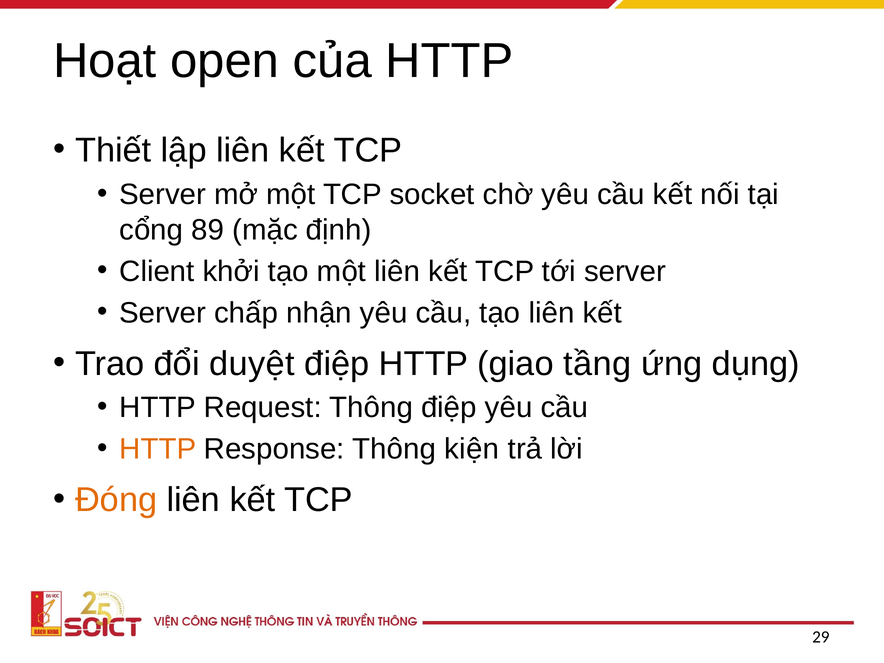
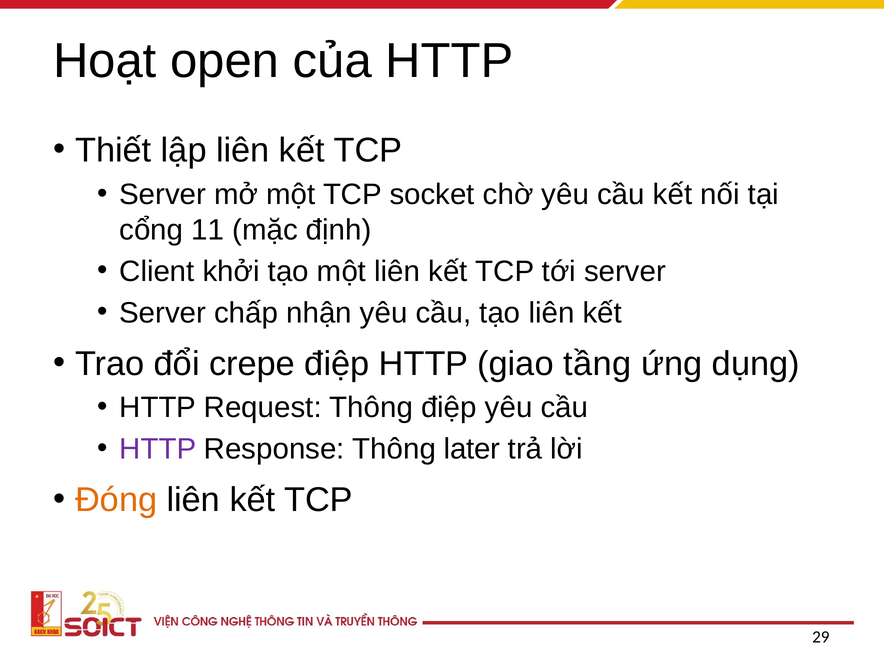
89: 89 -> 11 (208, 230)
duyệt: duyệt -> crepe (252, 364)
HTTP colour: orange -> purple (158, 449)
kiện: kiện -> later (472, 449)
